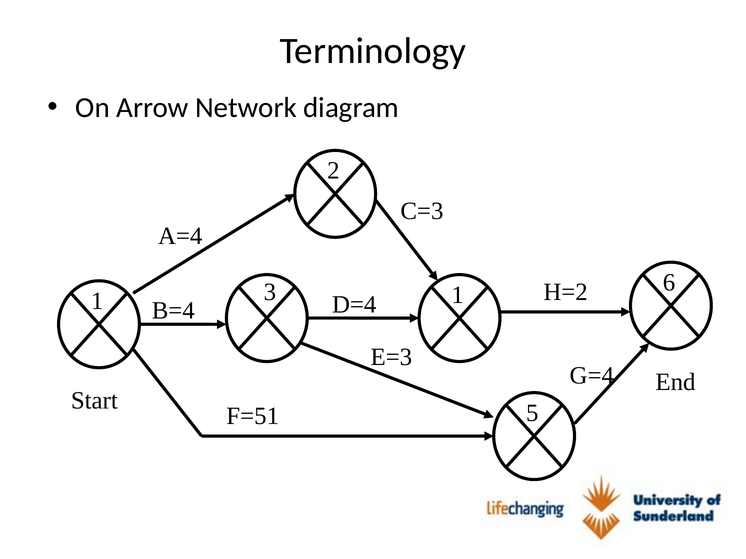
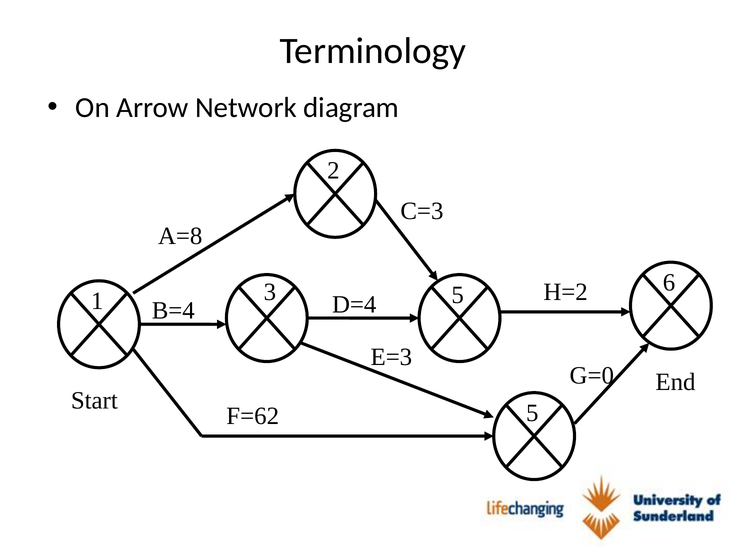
A=4: A=4 -> A=8 (180, 236)
3 1: 1 -> 5 (458, 295)
G=4: G=4 -> G=0 (592, 376)
F=51: F=51 -> F=62 (253, 417)
